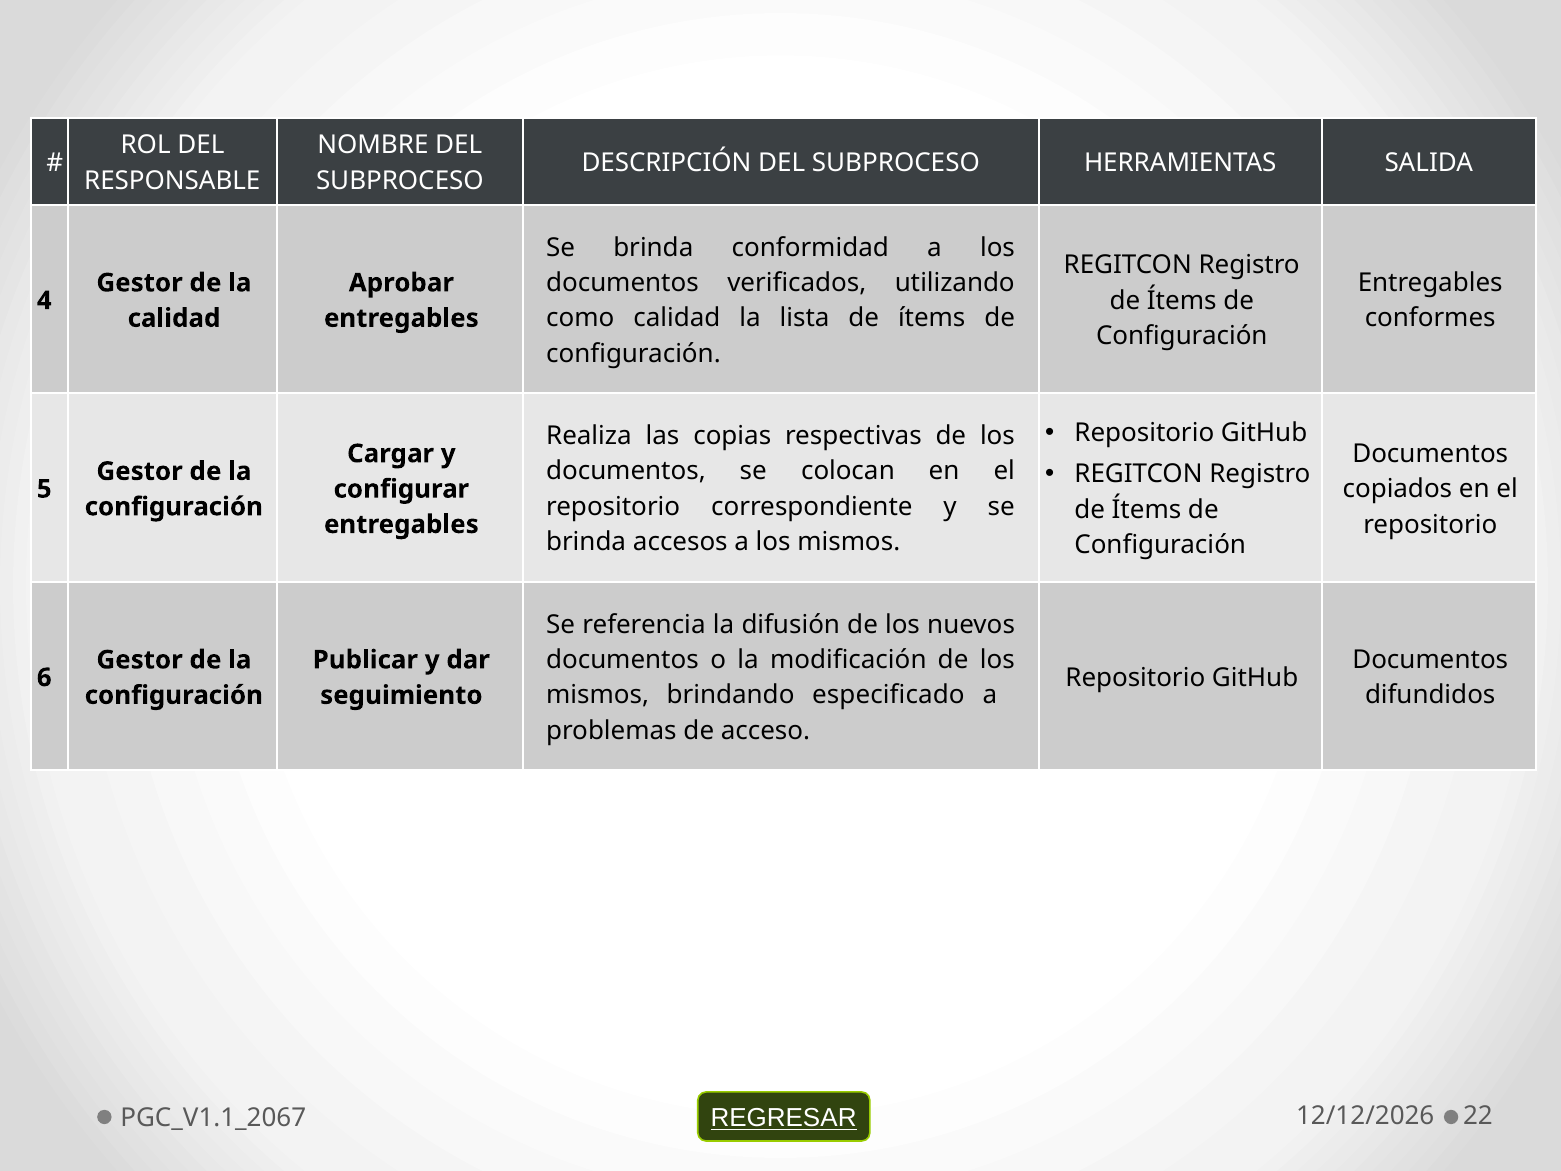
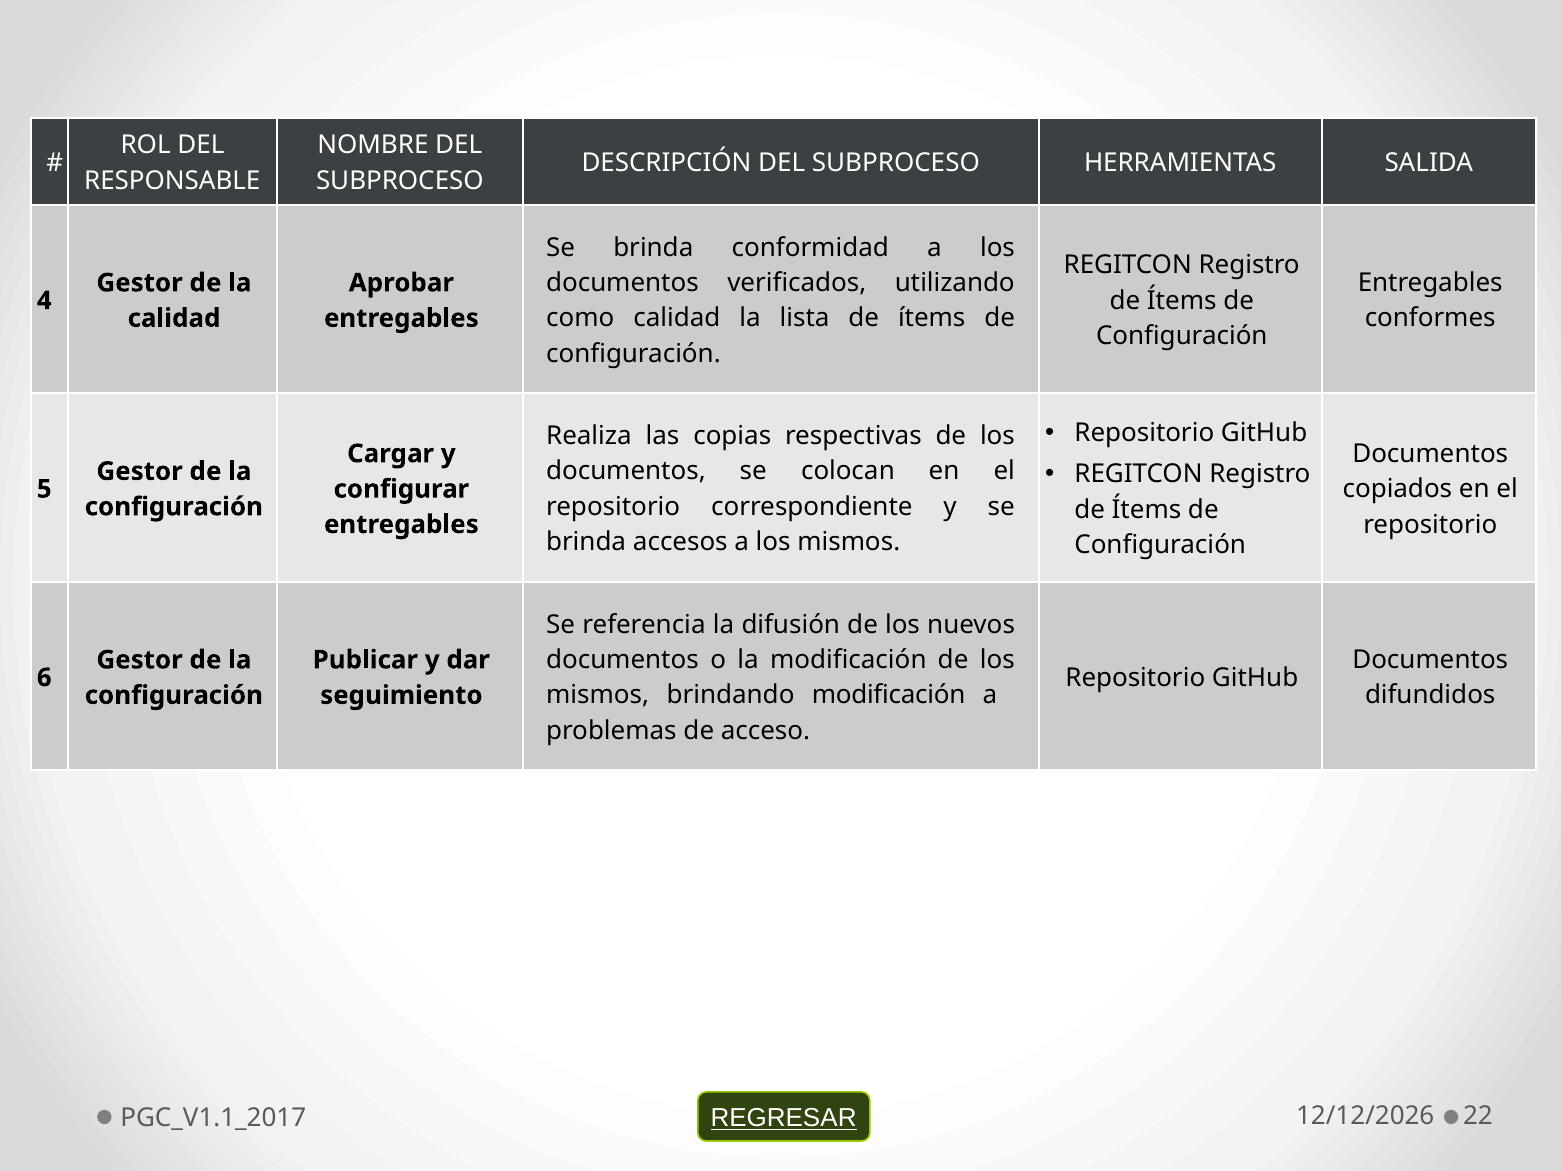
brindando especificado: especificado -> modificación (889, 695)
PGC_V1.1_2067: PGC_V1.1_2067 -> PGC_V1.1_2017 (213, 1118)
